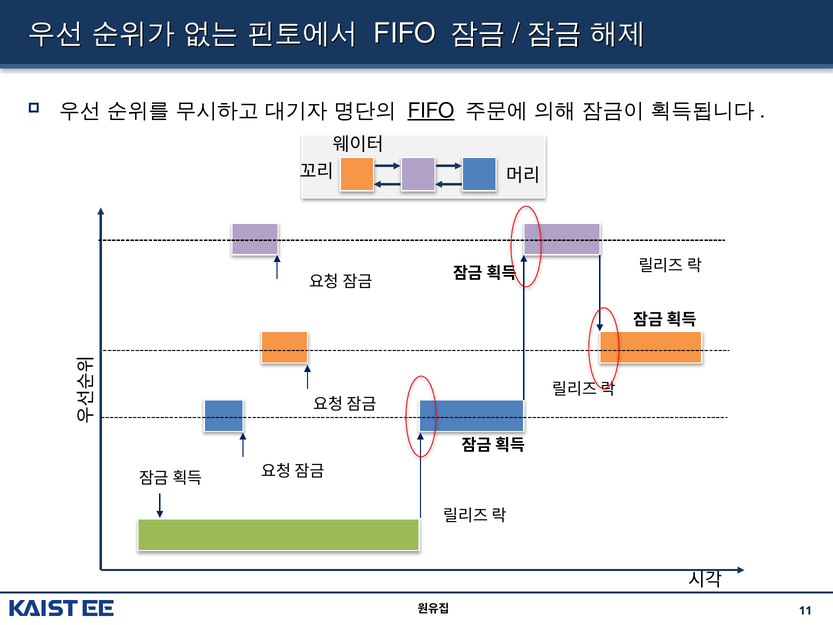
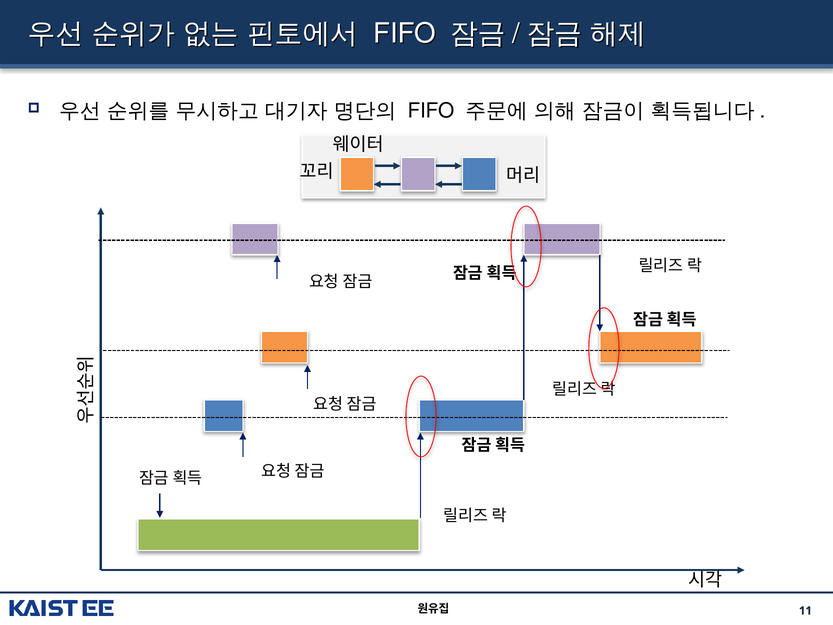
FIFO underline: present -> none (431, 111)
